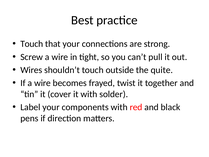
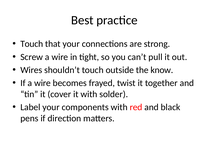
quite: quite -> know (162, 70)
